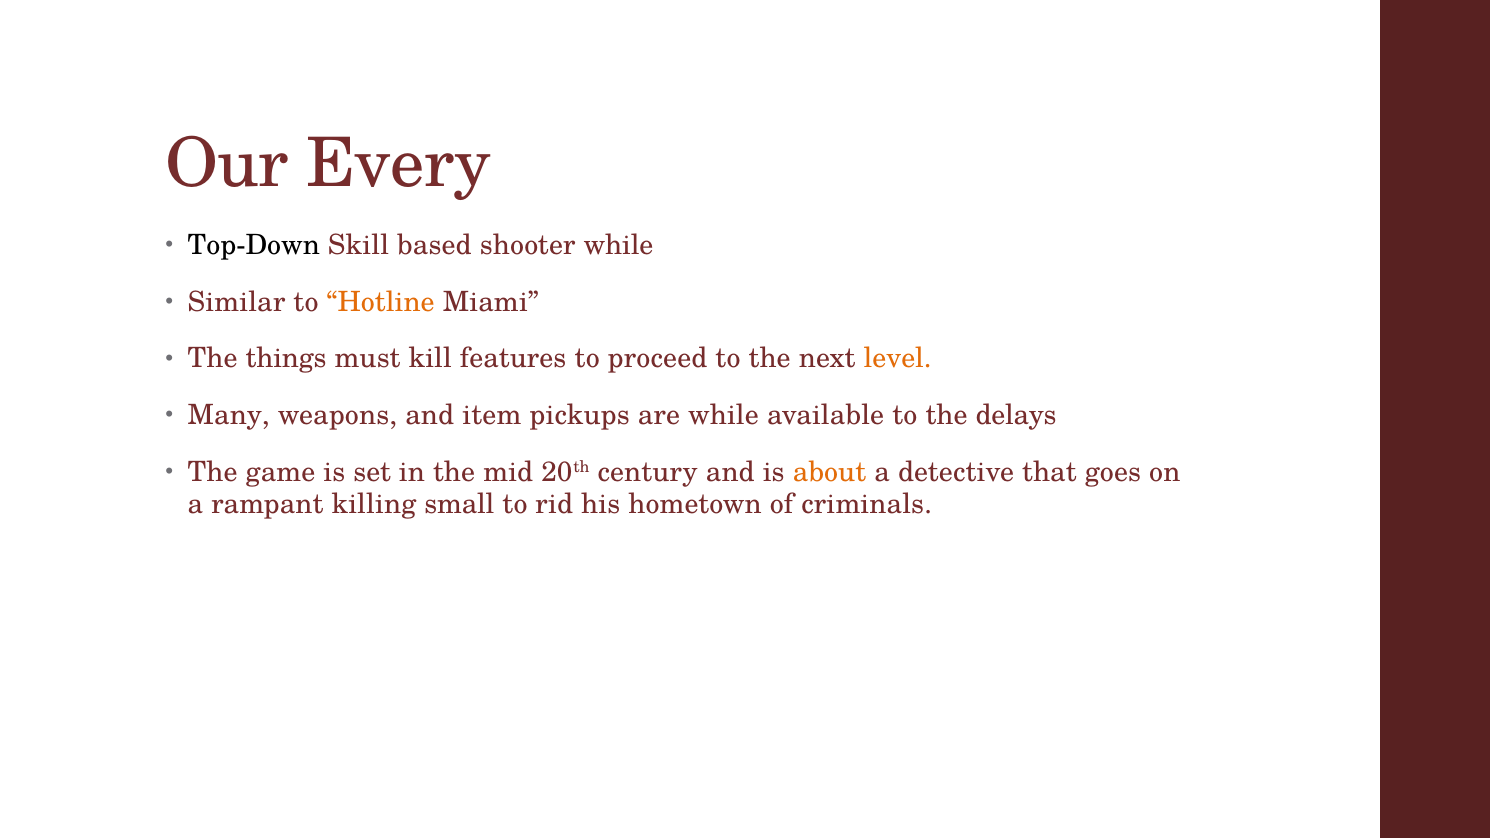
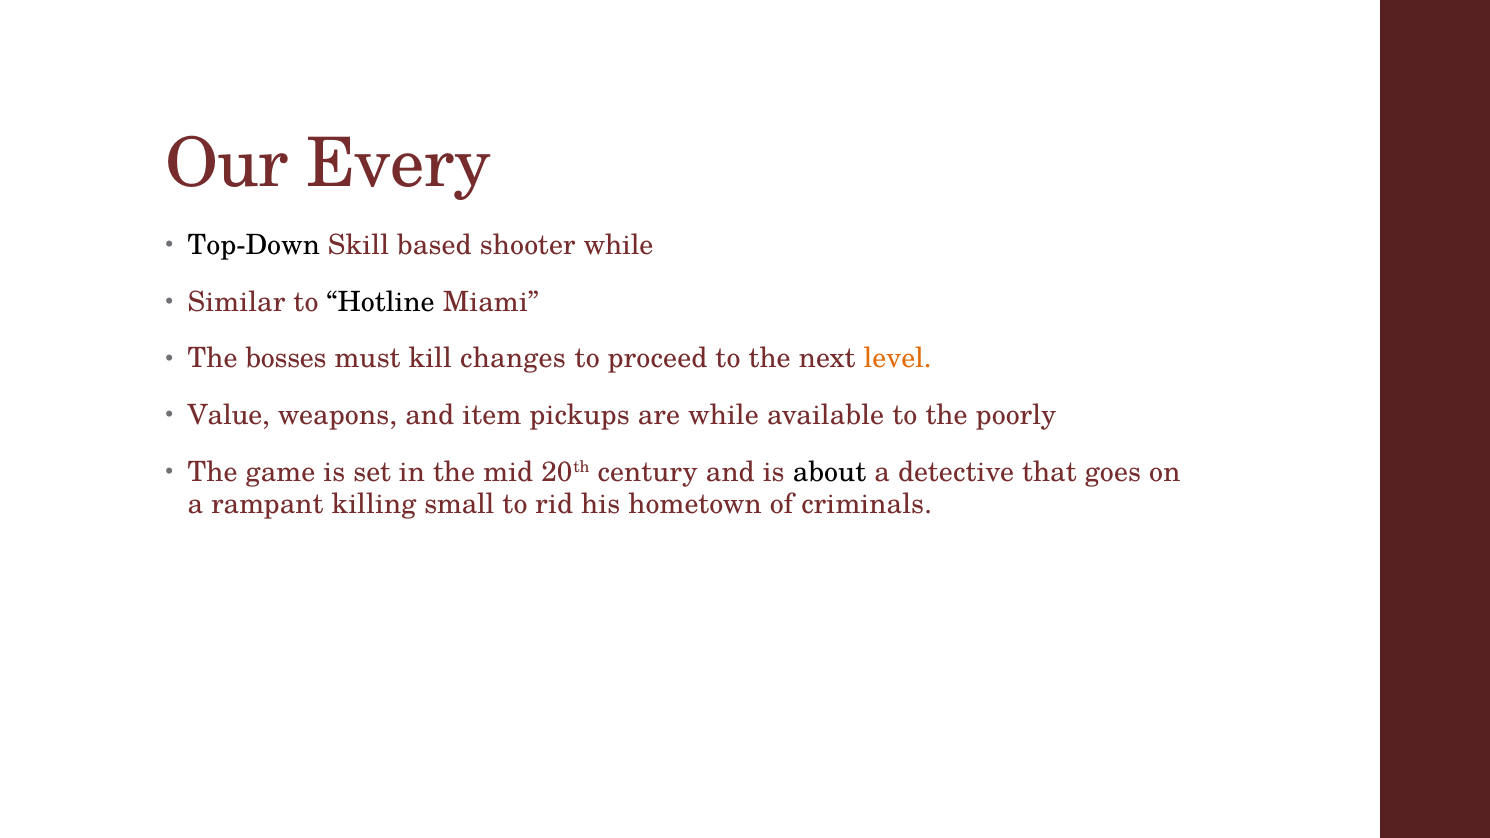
Hotline colour: orange -> black (381, 302)
things: things -> bosses (286, 359)
features: features -> changes (513, 359)
Many: Many -> Value (229, 415)
delays: delays -> poorly (1016, 415)
about colour: orange -> black (830, 472)
